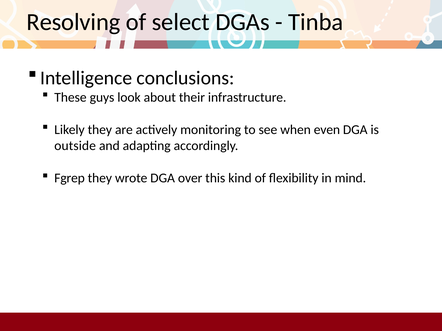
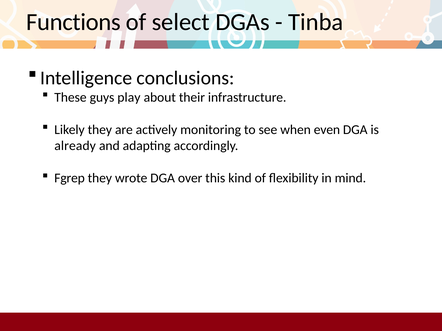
Resolving: Resolving -> Functions (74, 22)
look: look -> play (129, 97)
outside: outside -> already (75, 146)
